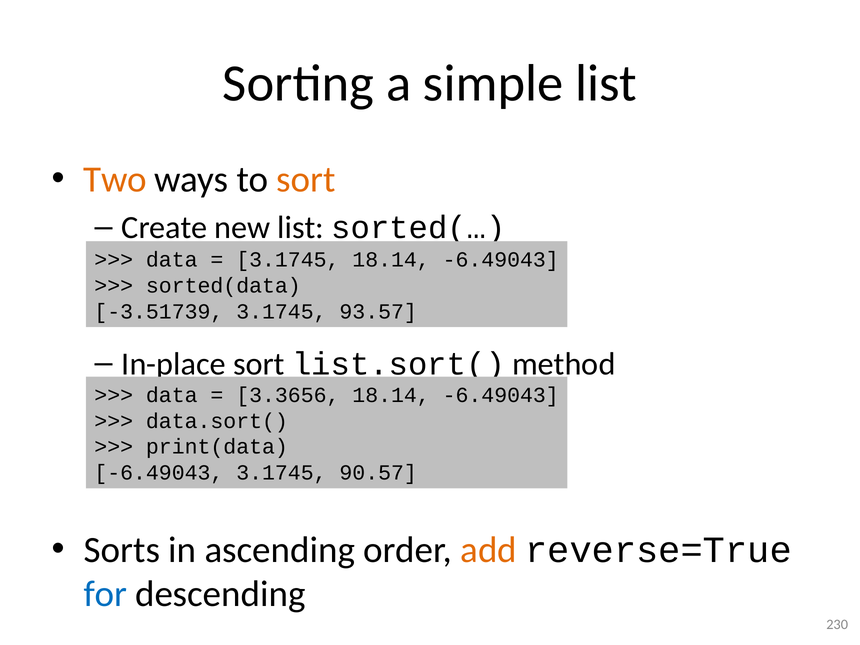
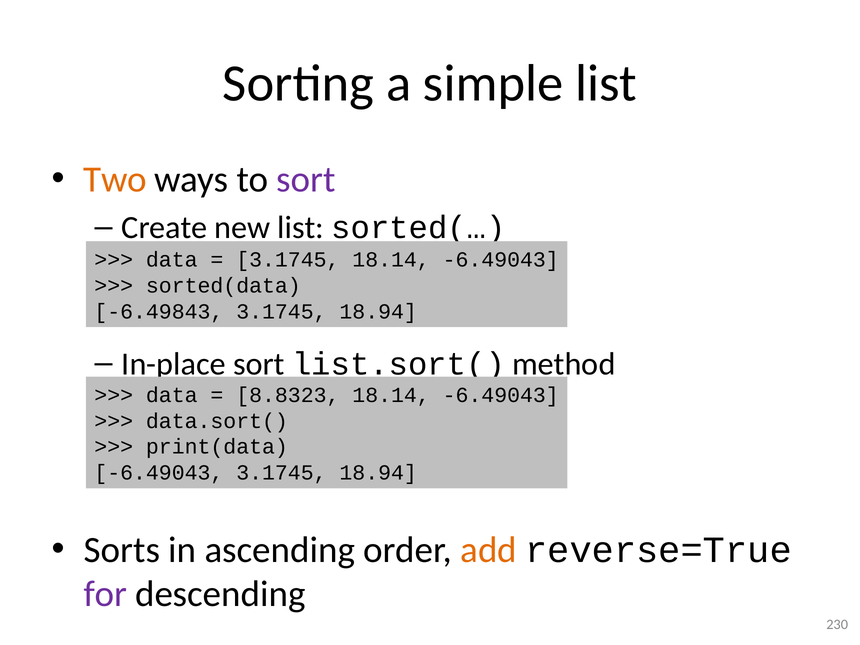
sort colour: orange -> purple (306, 180)
-3.51739: -3.51739 -> -6.49843 (159, 311)
93.57: 93.57 -> 18.94 (378, 311)
3.3656: 3.3656 -> 8.8323 (288, 395)
-6.49043 3.1745 90.57: 90.57 -> 18.94 (378, 473)
for colour: blue -> purple (105, 594)
